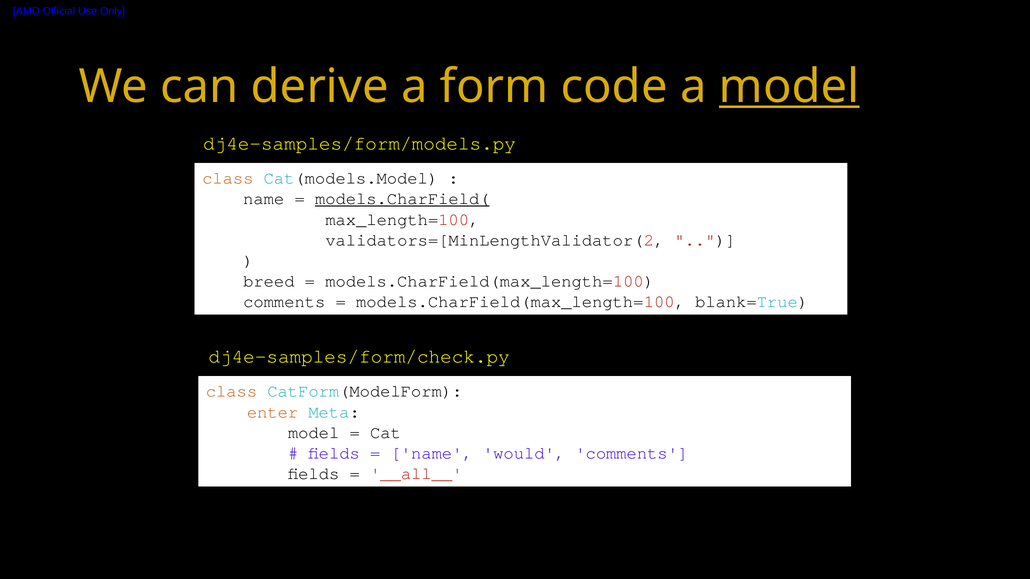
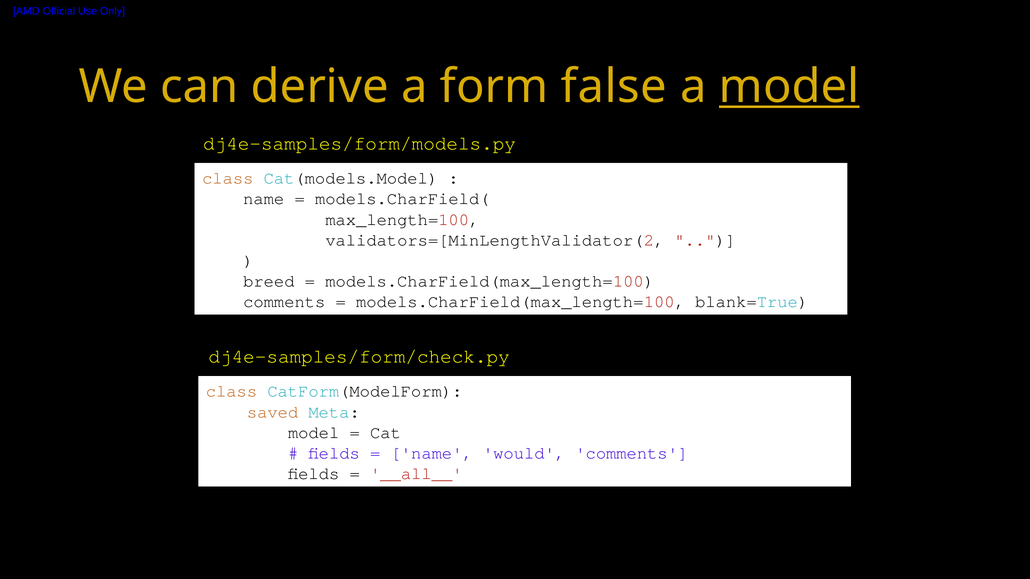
code: code -> false (614, 87)
models.CharField( underline: present -> none (402, 199)
enter: enter -> saved (273, 412)
